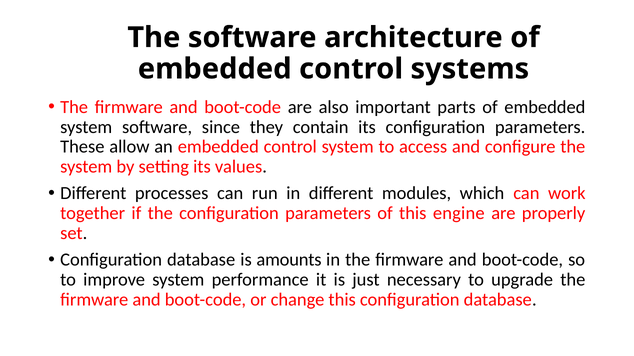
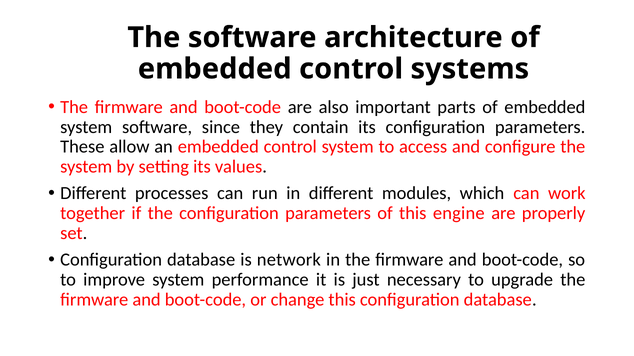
amounts: amounts -> network (289, 260)
